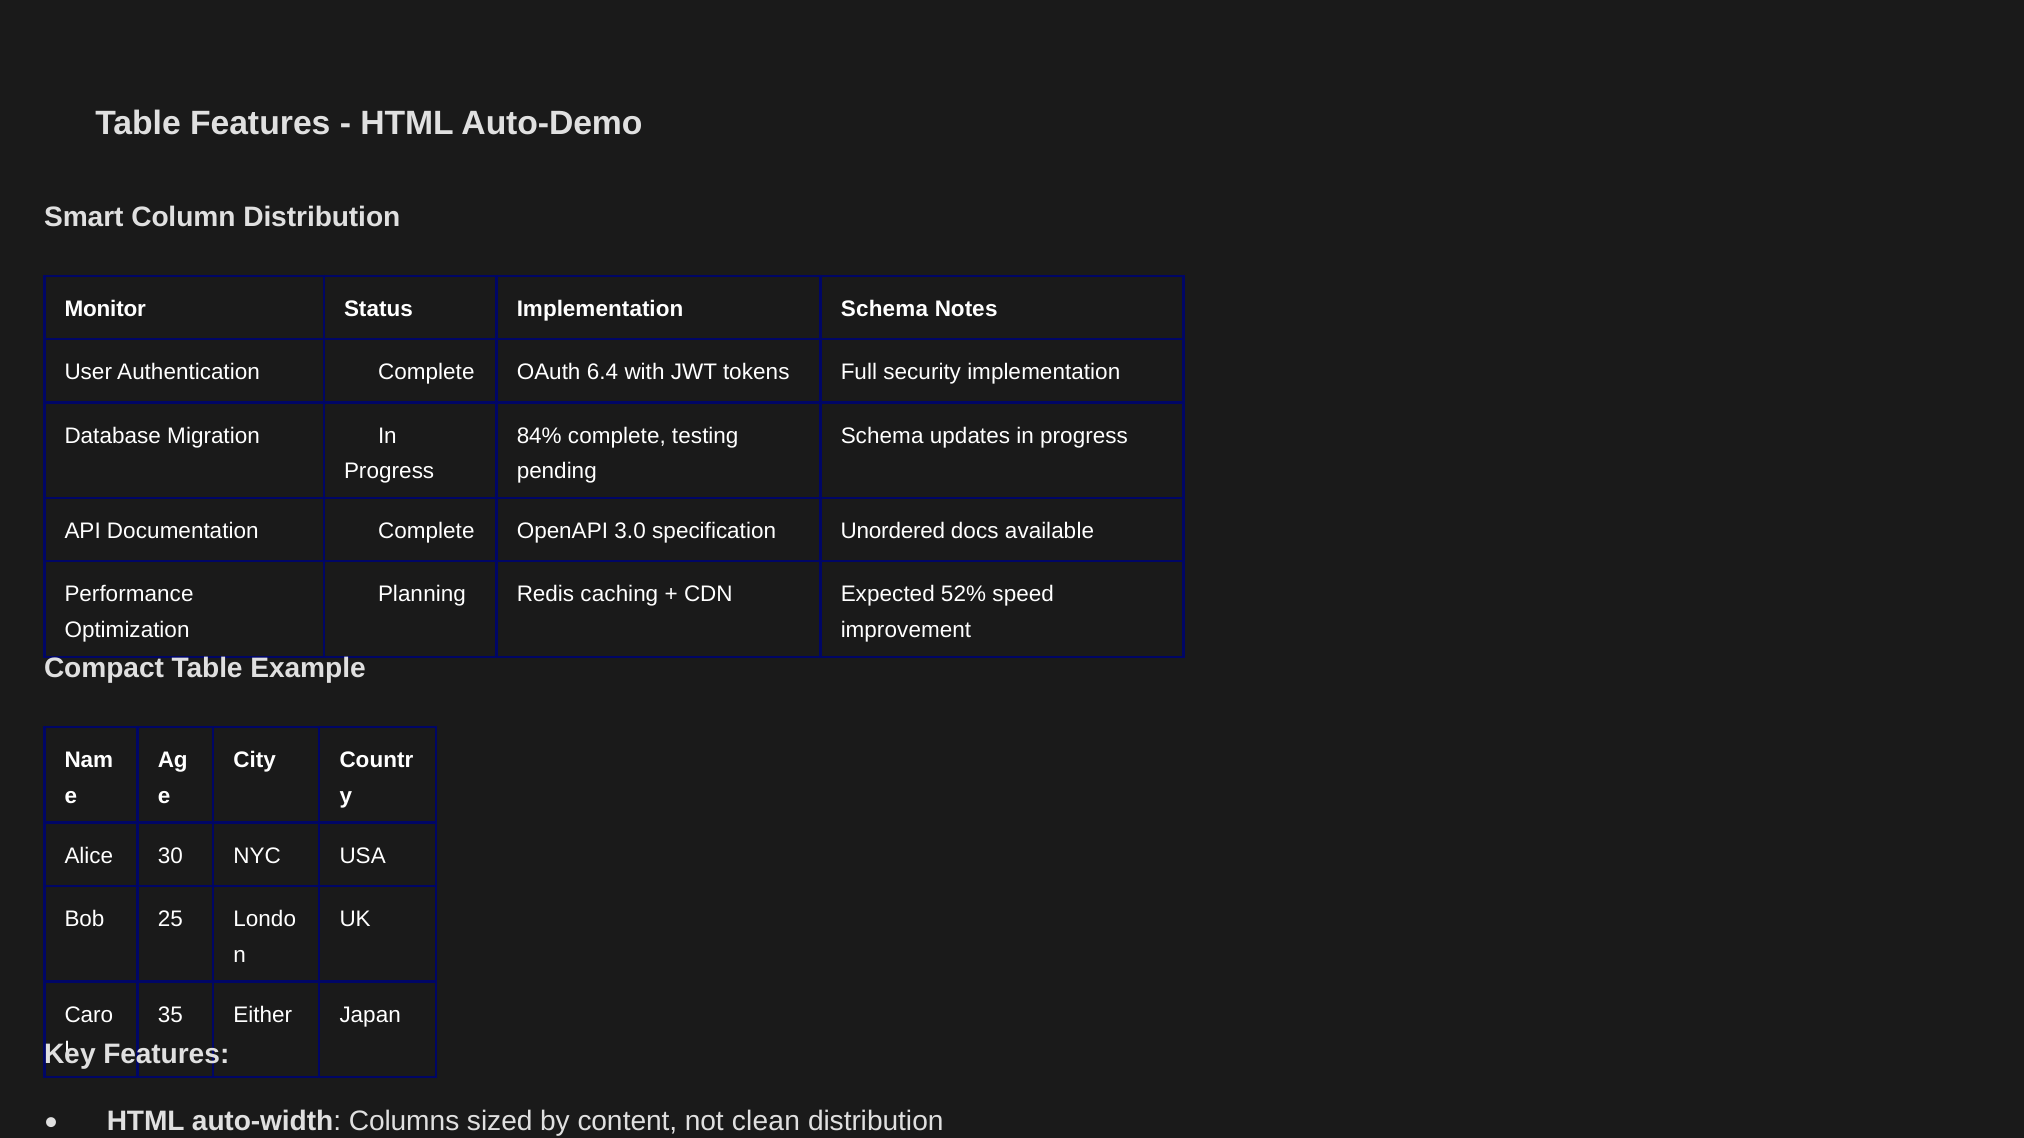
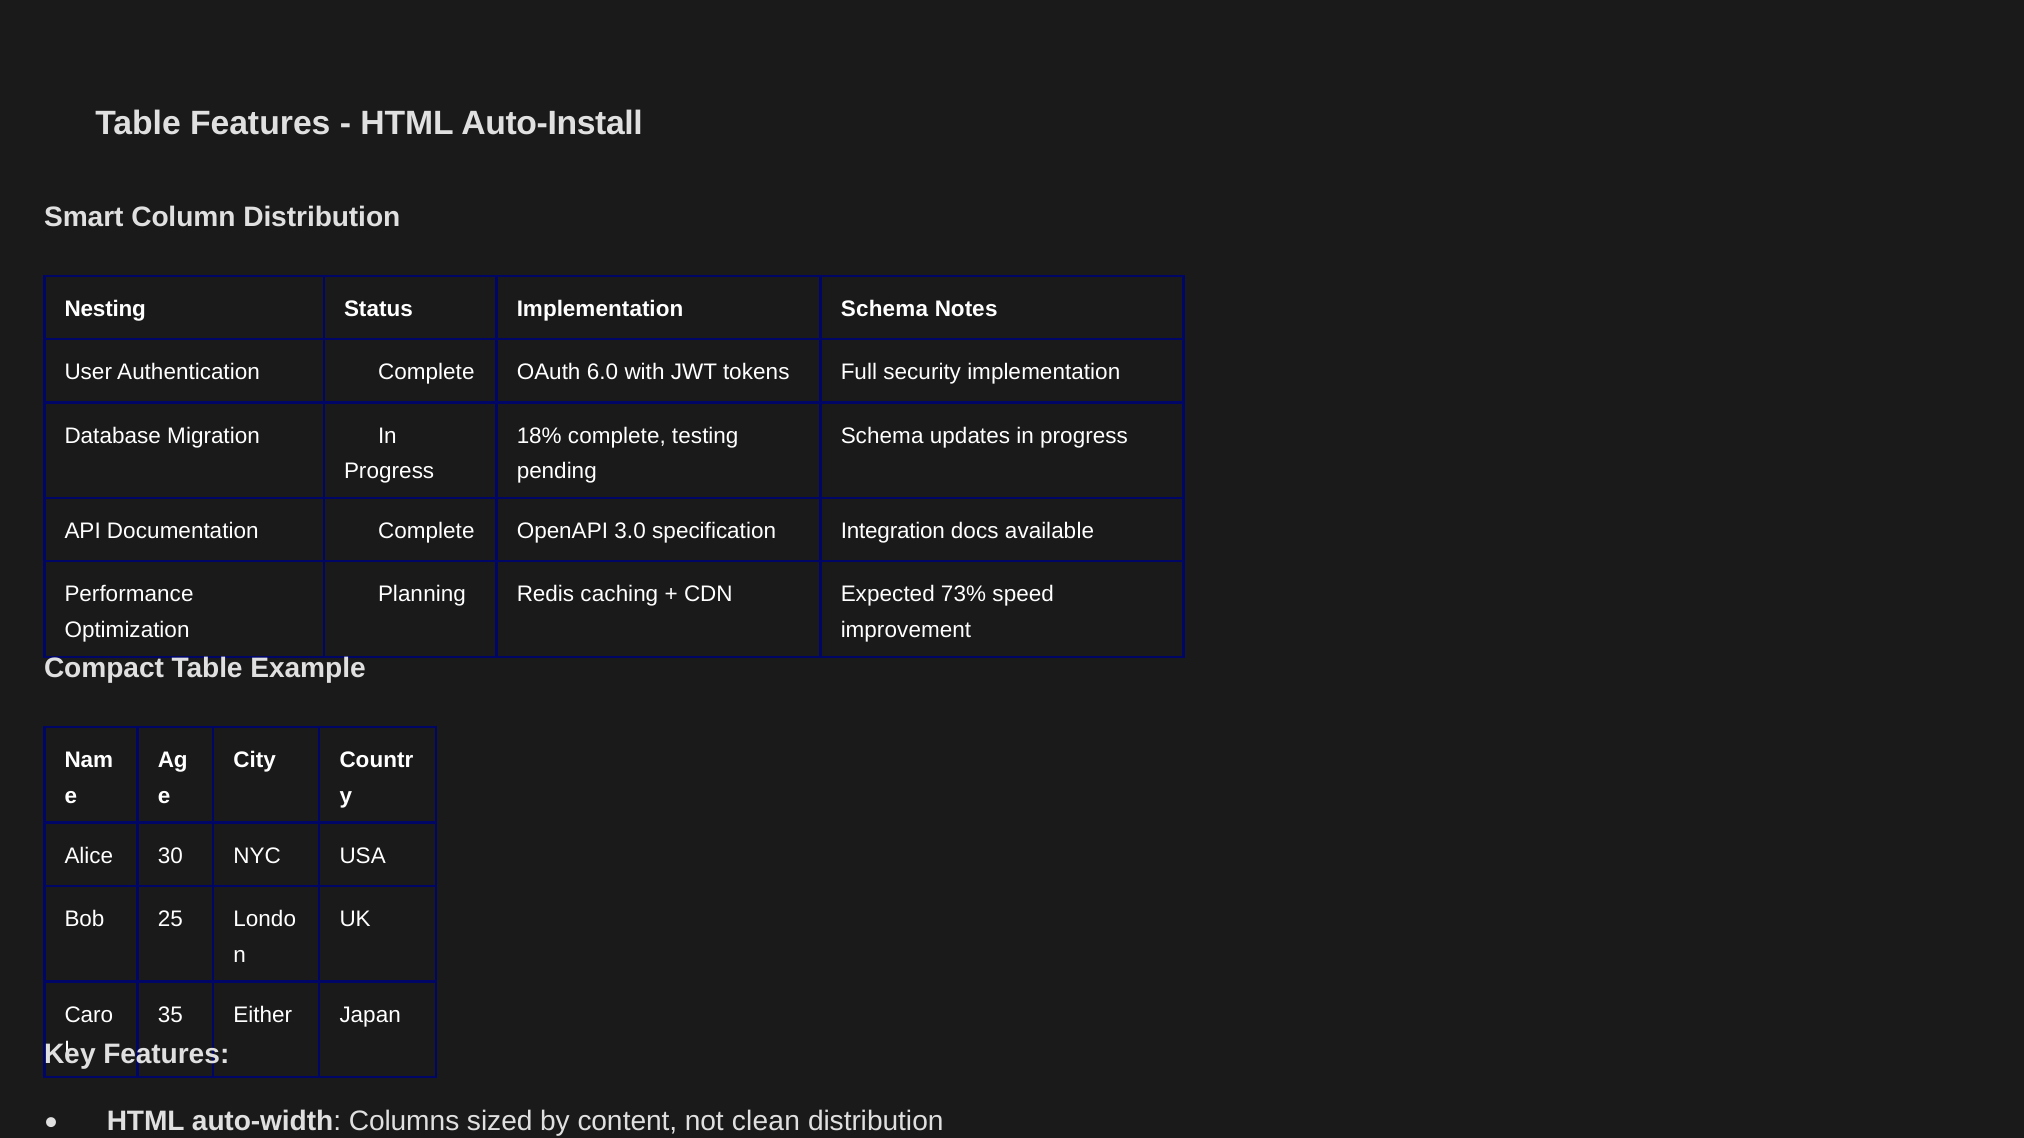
Auto-Demo: Auto-Demo -> Auto-Install (552, 123)
Monitor: Monitor -> Nesting (105, 310)
6.4: 6.4 -> 6.0 (602, 373)
84%: 84% -> 18% (539, 436)
Unordered: Unordered -> Integration (893, 532)
52%: 52% -> 73% (963, 595)
